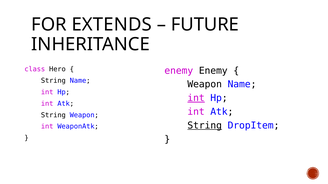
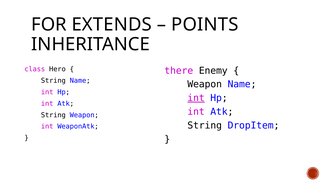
FUTURE: FUTURE -> POINTS (205, 25)
enemy: enemy -> there (179, 71)
String underline: present -> none (205, 126)
